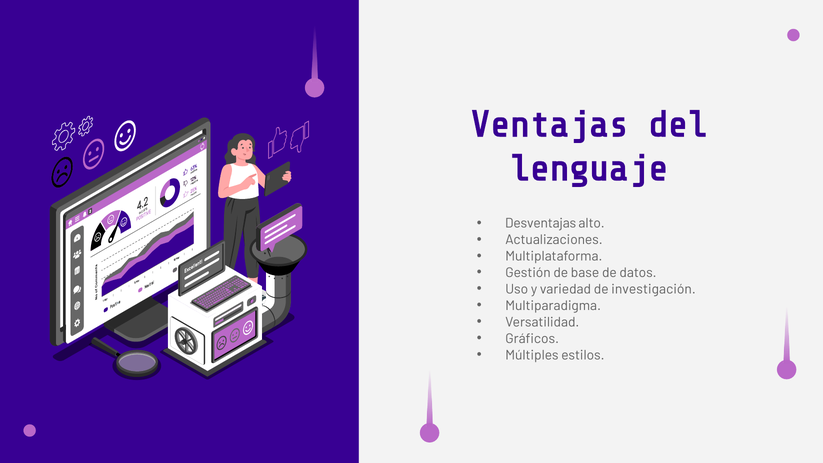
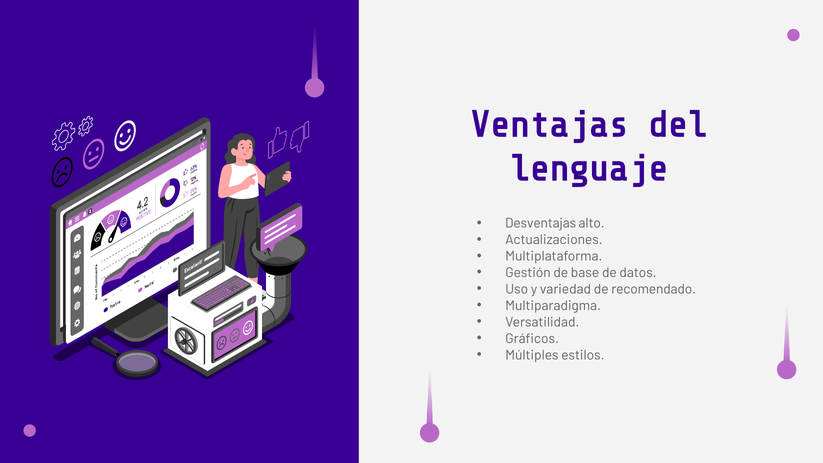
investigación: investigación -> recomendado (654, 289)
